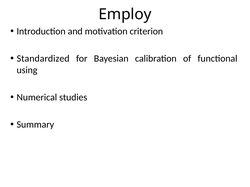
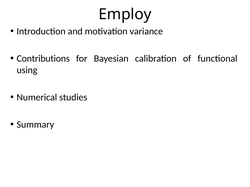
criterion: criterion -> variance (146, 31)
Standardized: Standardized -> Contributions (43, 59)
